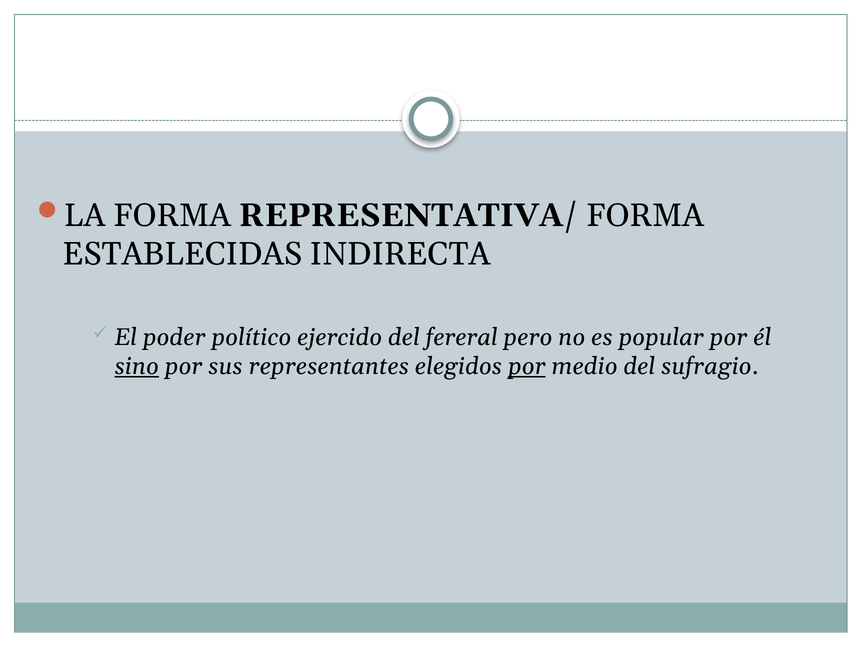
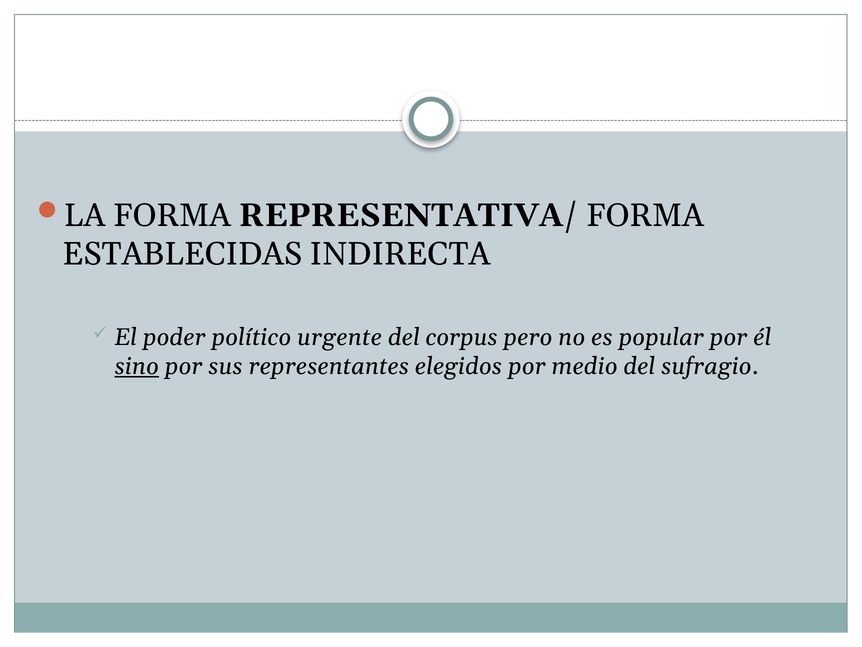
ejercido: ejercido -> urgente (340, 337)
fereral: fereral -> corpus (462, 337)
por underline: present -> none (527, 366)
